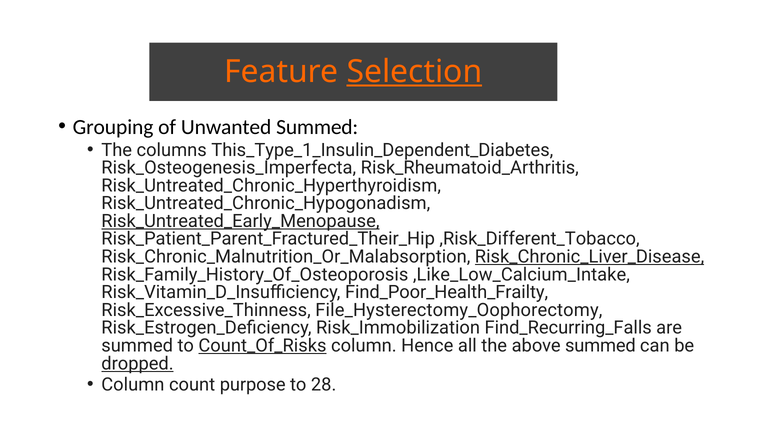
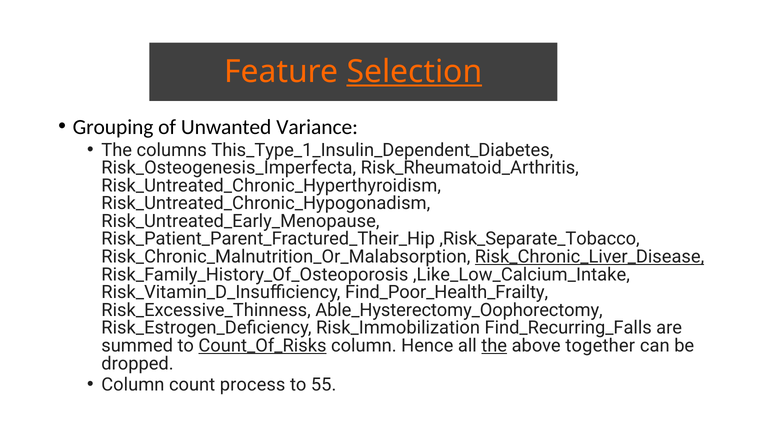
Unwanted Summed: Summed -> Variance (317, 127)
Risk_Untreated_Early_Menopause underline: present -> none (240, 221)
,Risk_Different_Tobacco: ,Risk_Different_Tobacco -> ,Risk_Separate_Tobacco (540, 239)
File_Hysterectomy_Oophorectomy: File_Hysterectomy_Oophorectomy -> Able_Hysterectomy_Oophorectomy (459, 310)
the underline: none -> present (494, 346)
above summed: summed -> together (600, 346)
dropped underline: present -> none (137, 364)
purpose: purpose -> process (253, 385)
28: 28 -> 55 (324, 385)
